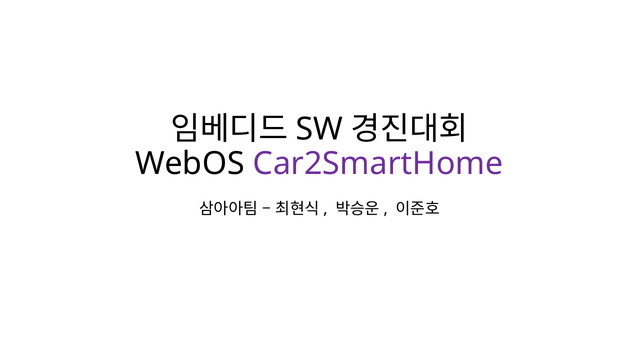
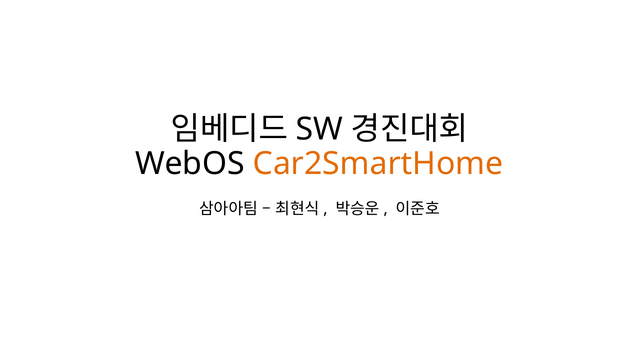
Car2SmartHome colour: purple -> orange (378, 164)
